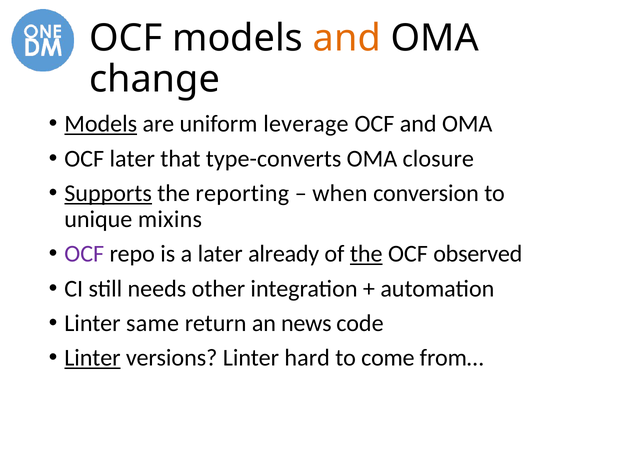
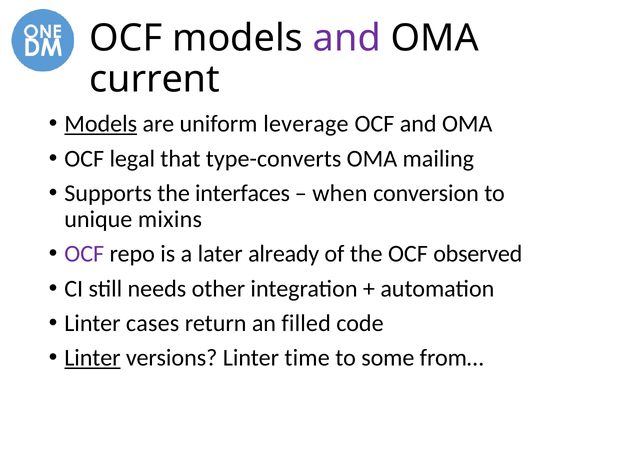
and colour: orange -> purple (347, 38)
change: change -> current (155, 79)
OCF later: later -> legal (132, 159)
closure: closure -> mailing (438, 159)
Supports underline: present -> none (108, 193)
reporting: reporting -> interfaces (243, 193)
the underline: present -> none (366, 254)
same: same -> cases (153, 323)
news: news -> filled (306, 323)
hard: hard -> time (307, 358)
come: come -> some (388, 358)
